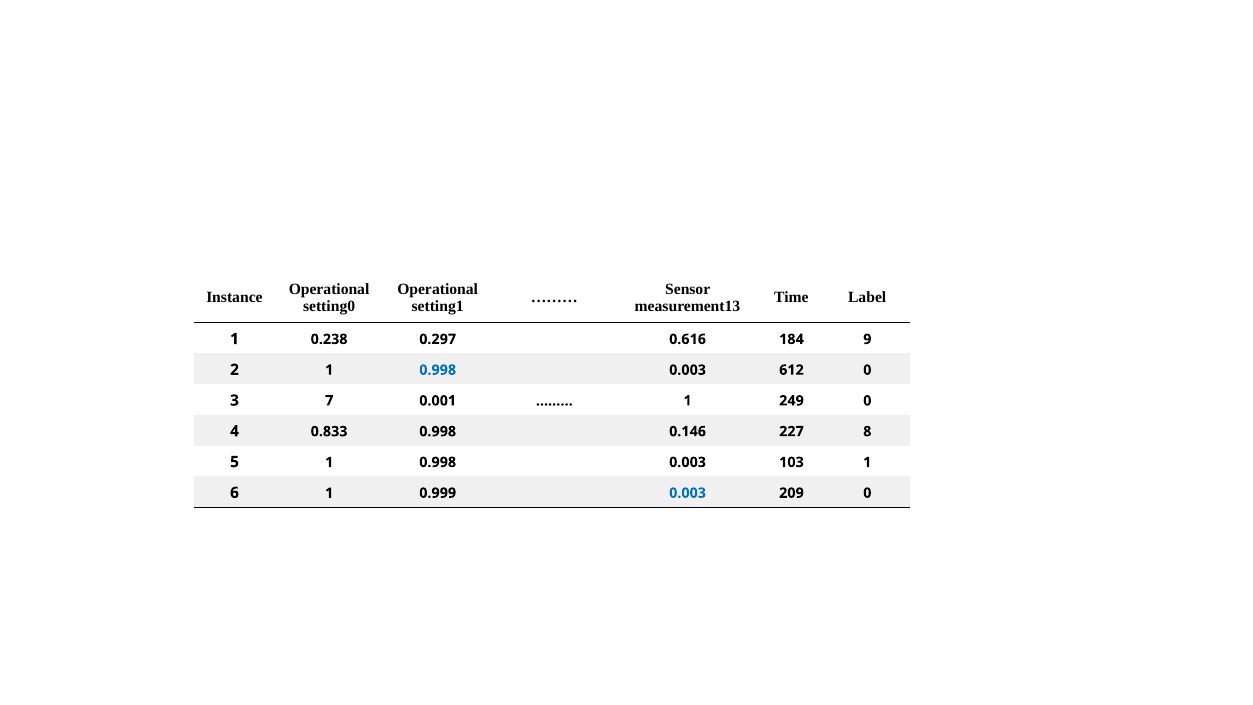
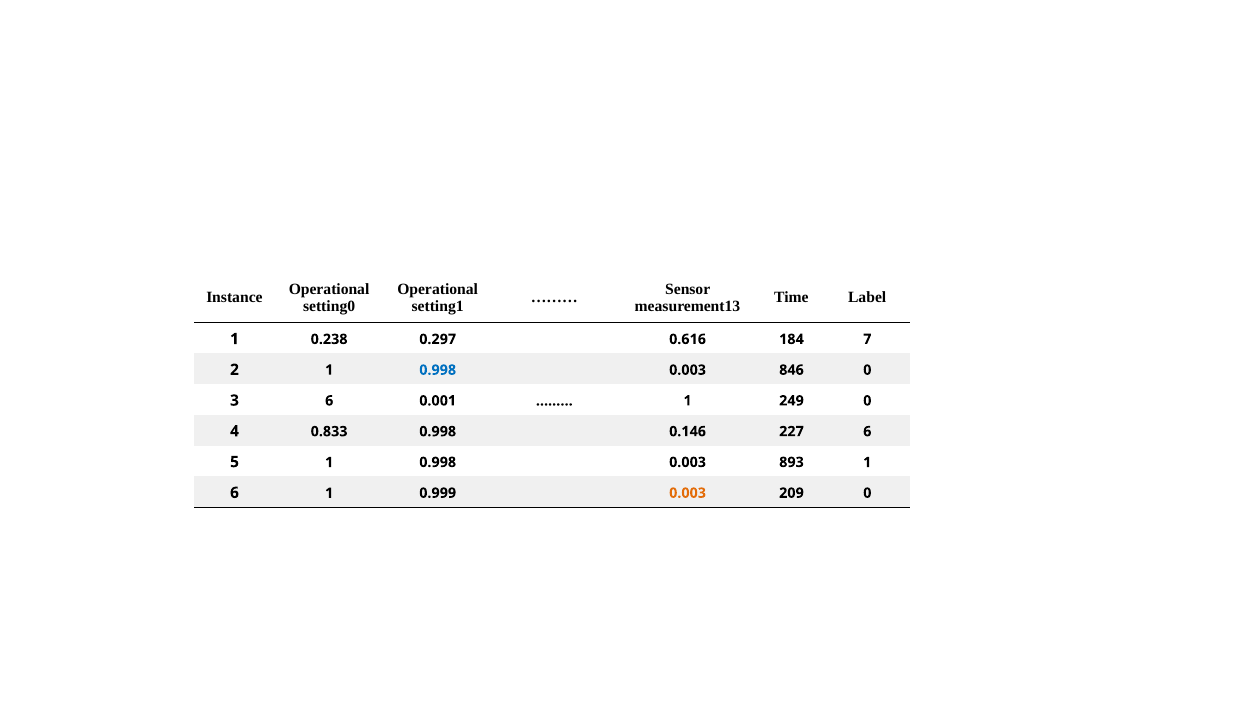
9: 9 -> 7 (867, 339)
612: 612 -> 846 (791, 370)
3 7: 7 -> 6 (329, 401)
227 8: 8 -> 6 (867, 431)
103: 103 -> 893 (791, 462)
0.003 colour: blue -> orange (688, 493)
